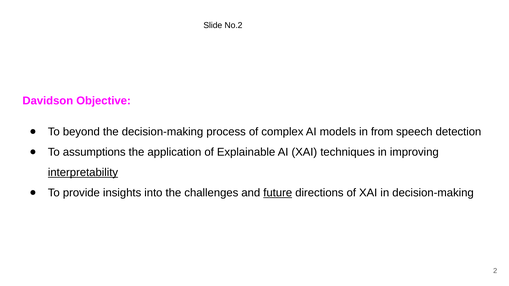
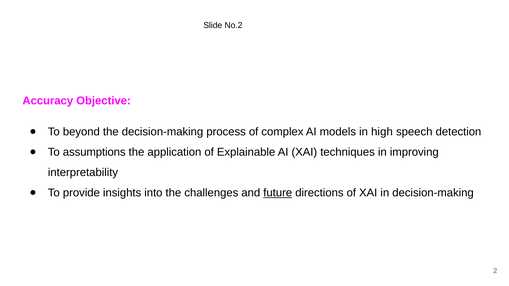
Davidson: Davidson -> Accuracy (48, 101)
from: from -> high (382, 132)
interpretability underline: present -> none (83, 173)
